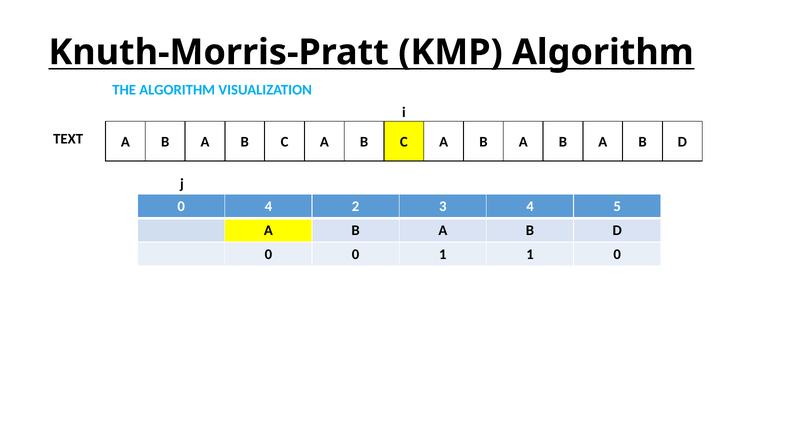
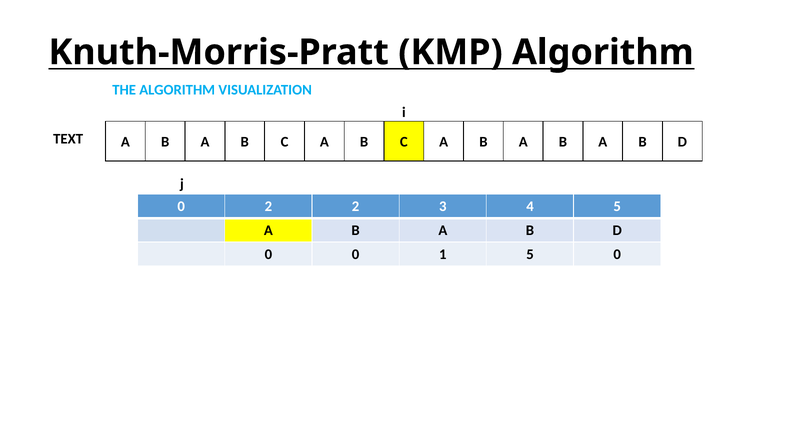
0 4: 4 -> 2 (268, 207)
1 1: 1 -> 5 (530, 254)
